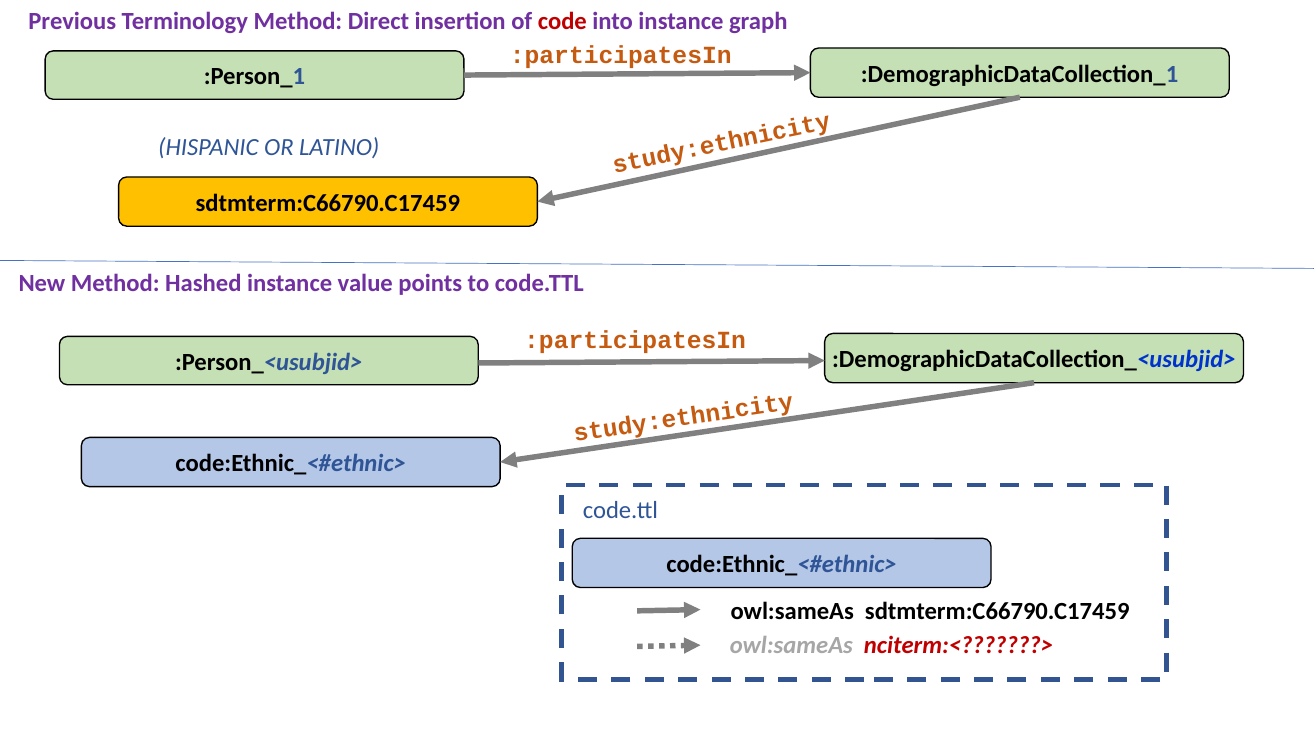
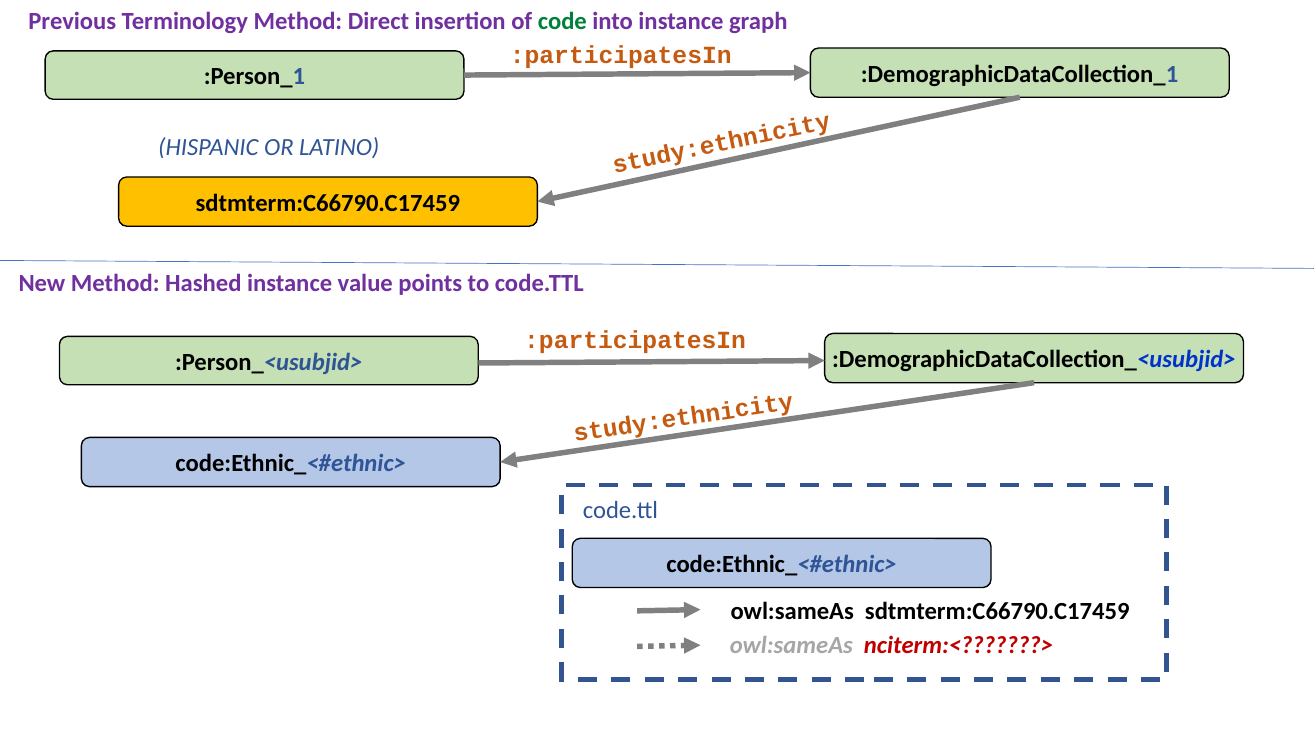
code colour: red -> green (562, 21)
